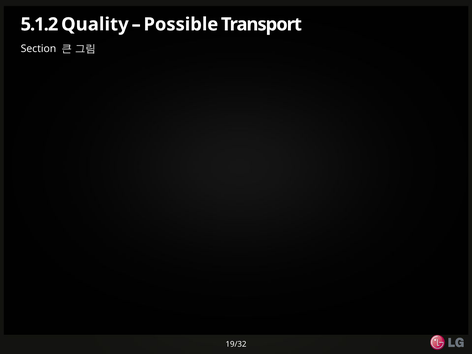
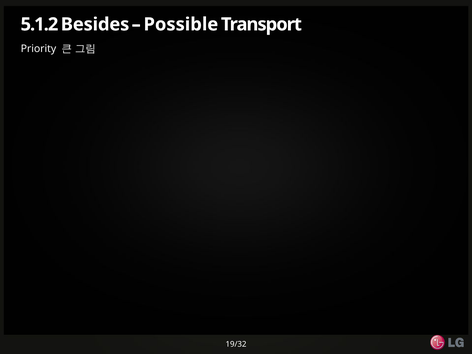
Quality: Quality -> Besides (95, 24)
Section: Section -> Priority (38, 49)
